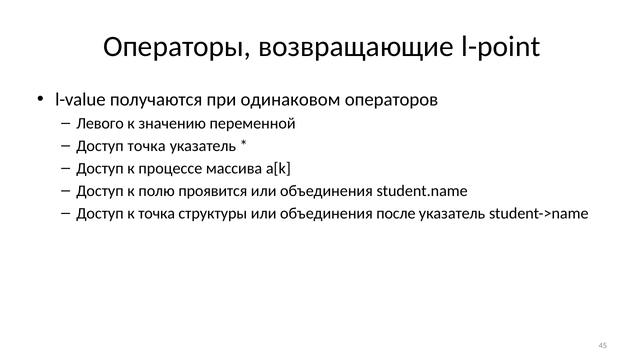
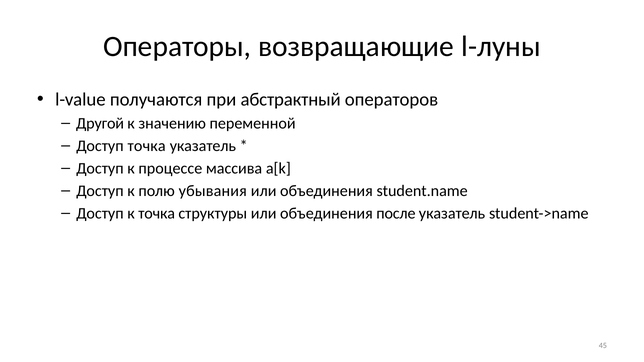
l-point: l-point -> l-луны (501, 47)
одинаковом: одинаковом -> абстрактный (291, 99)
Левого: Левого -> Другой (100, 123)
проявится: проявится -> убывания (213, 191)
